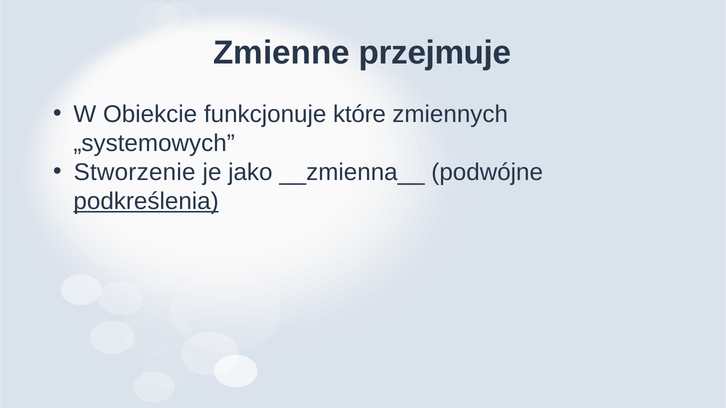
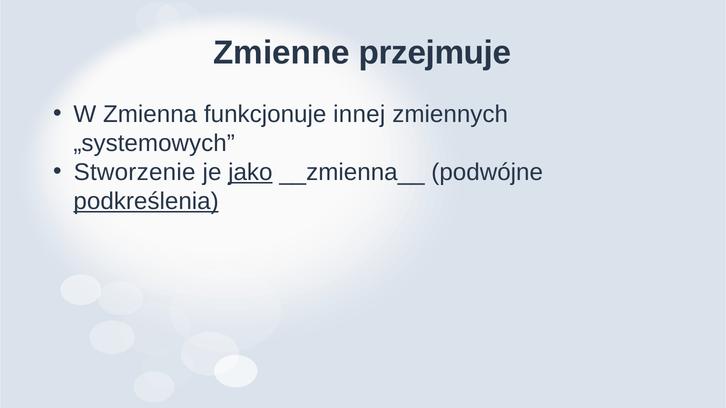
Obiekcie: Obiekcie -> Zmienna (150, 114)
które: które -> innej (359, 114)
jako underline: none -> present (250, 172)
